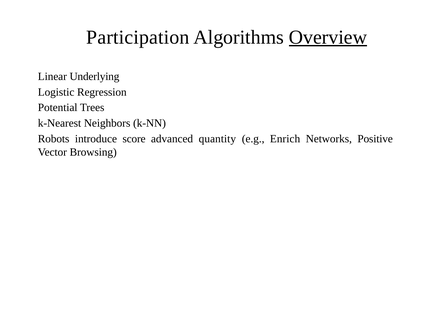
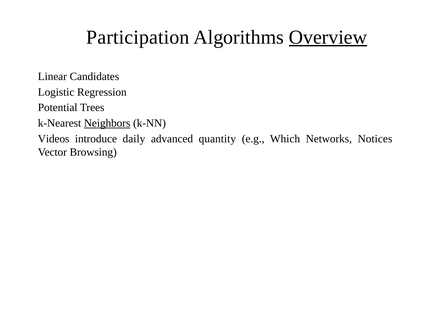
Underlying: Underlying -> Candidates (94, 77)
Neighbors underline: none -> present (107, 123)
Robots: Robots -> Videos (54, 139)
score: score -> daily (134, 139)
Enrich: Enrich -> Which (285, 139)
Positive: Positive -> Notices (375, 139)
